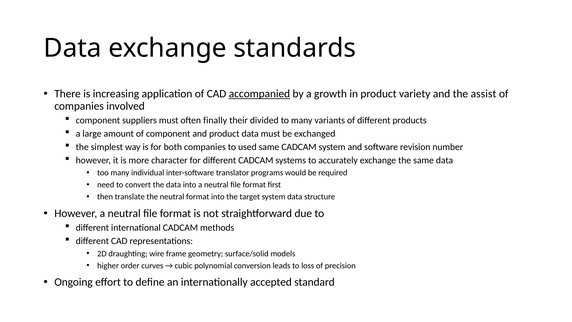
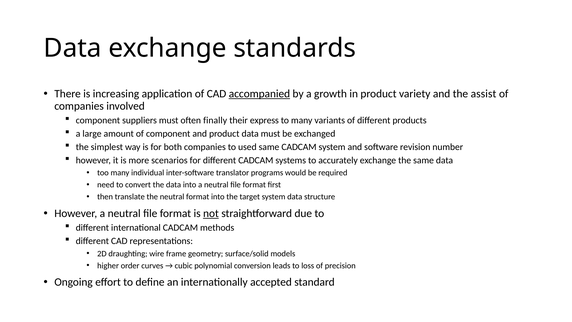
divided: divided -> express (264, 120)
character: character -> scenarios (169, 160)
not underline: none -> present (211, 213)
